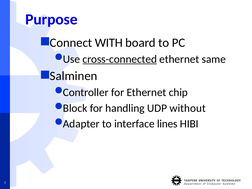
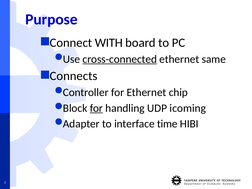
Salminen: Salminen -> Connects (74, 76)
for underline: none -> present (96, 108)
without: without -> icoming (188, 108)
lines: lines -> time (167, 124)
